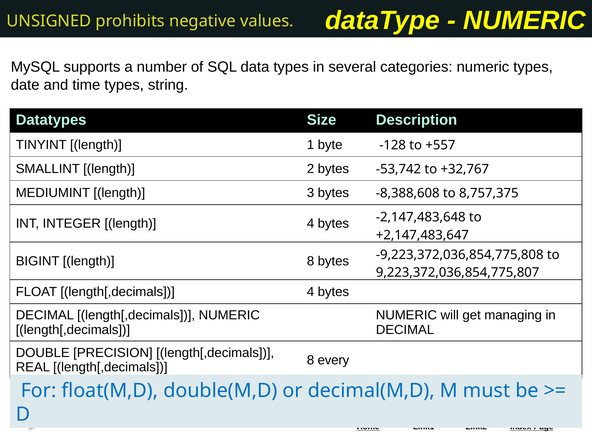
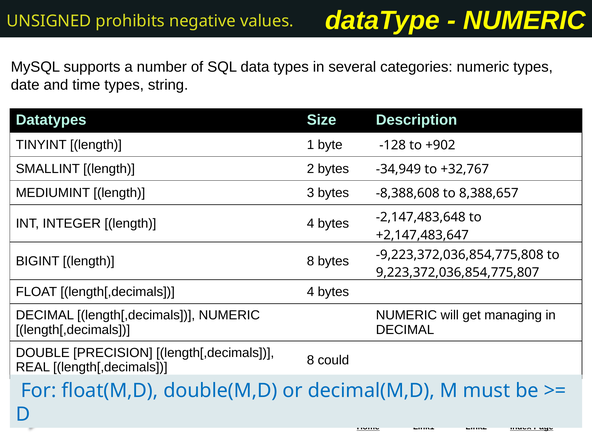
+557: +557 -> +902 (440, 145)
-53,742: -53,742 -> -34,949 (398, 169)
8,757,375: 8,757,375 -> 8,388,657 (489, 193)
every: every -> could (333, 360)
